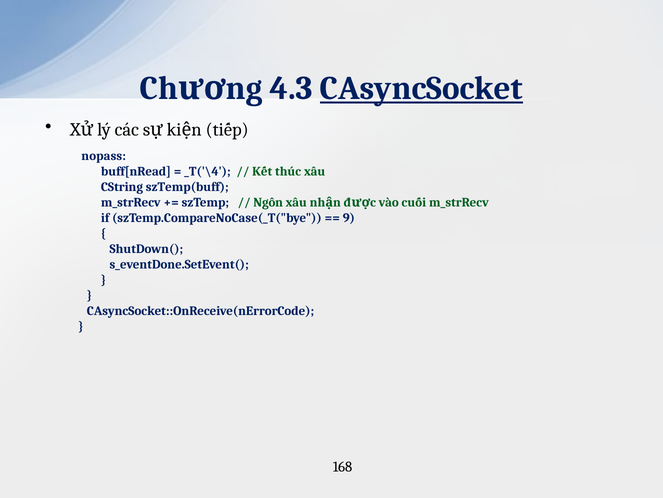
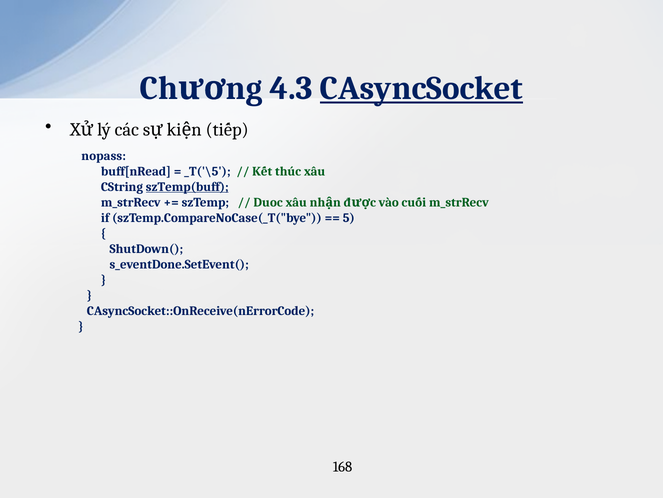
_T('\4: _T('\4 -> _T('\5 (207, 171)
szTemp(buff underline: none -> present (187, 186)
Ngôn: Ngôn -> Duoc (268, 202)
9: 9 -> 5 (349, 217)
